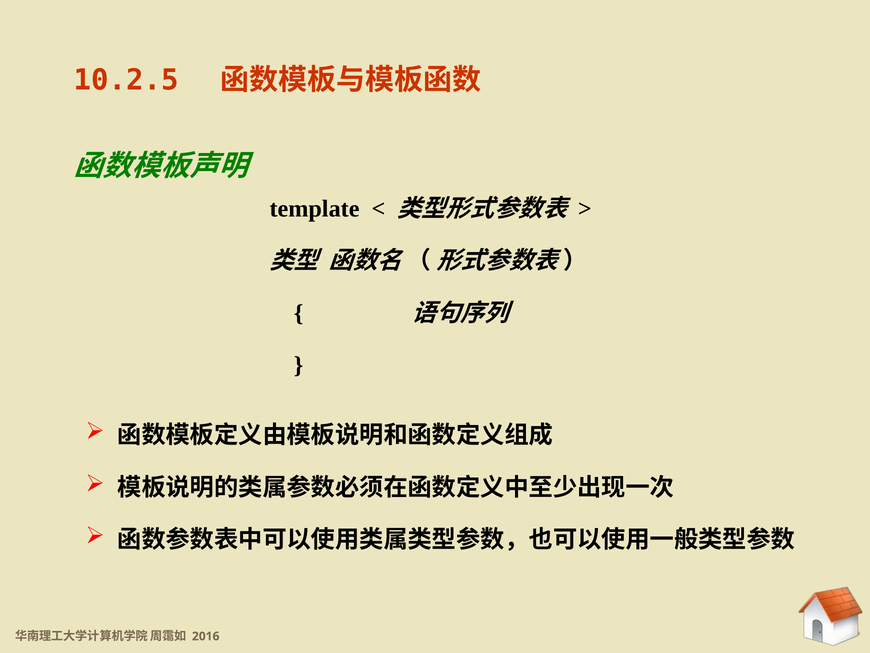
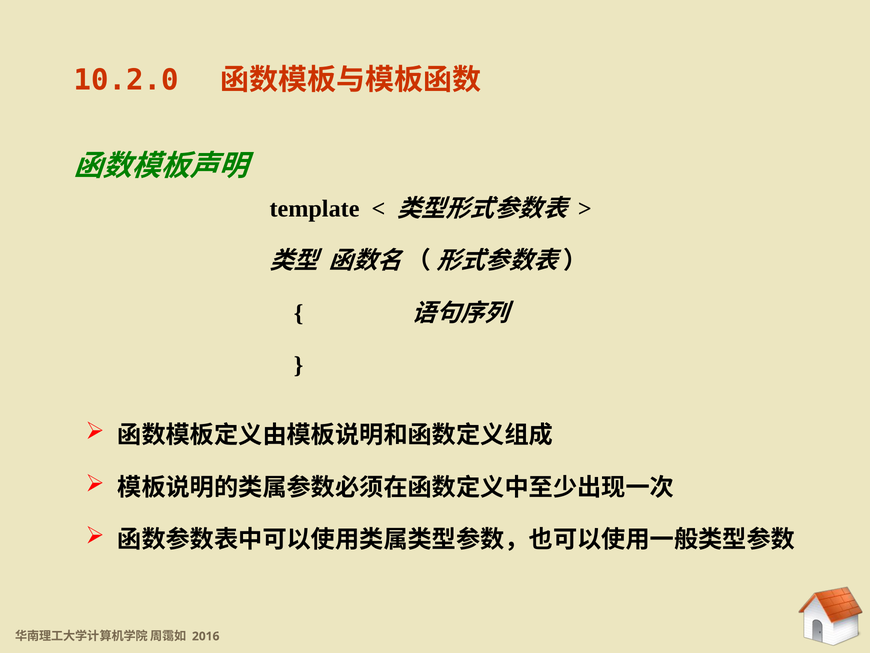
10.2.5: 10.2.5 -> 10.2.0 (126, 80)
